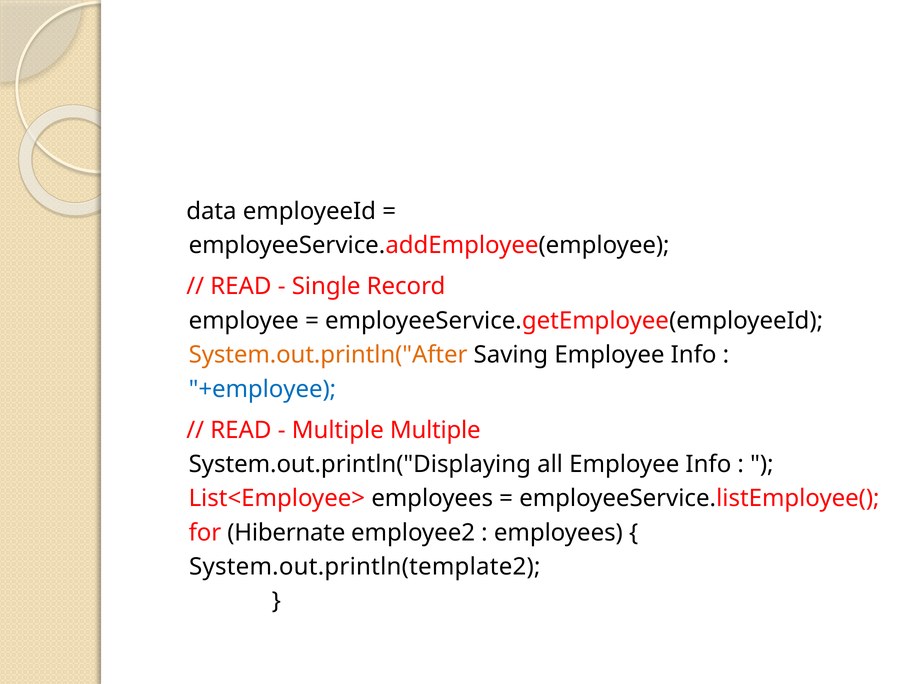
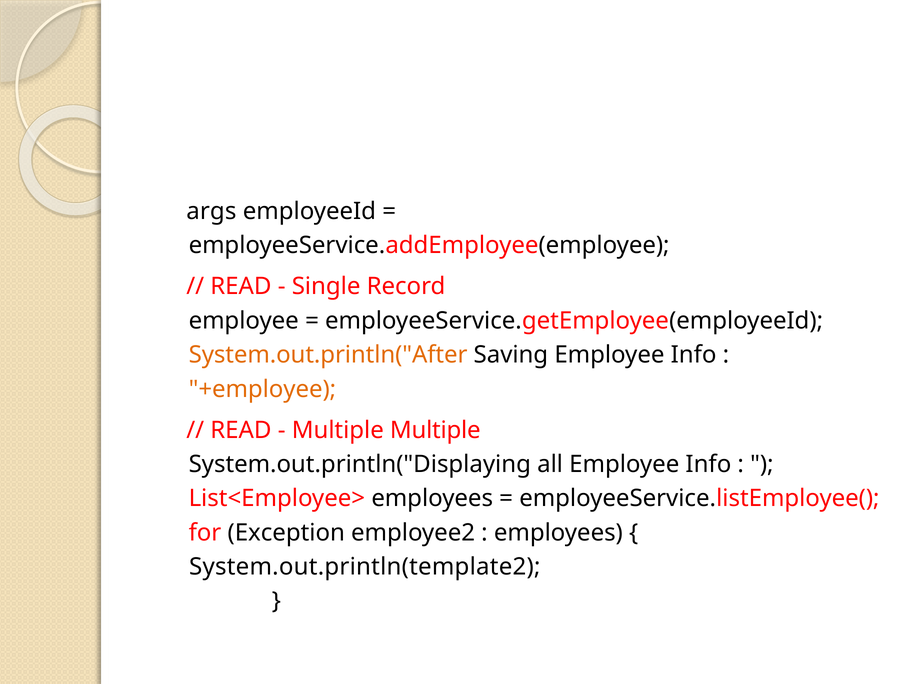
data: data -> args (211, 211)
+employee colour: blue -> orange (262, 389)
Hibernate: Hibernate -> Exception (286, 533)
